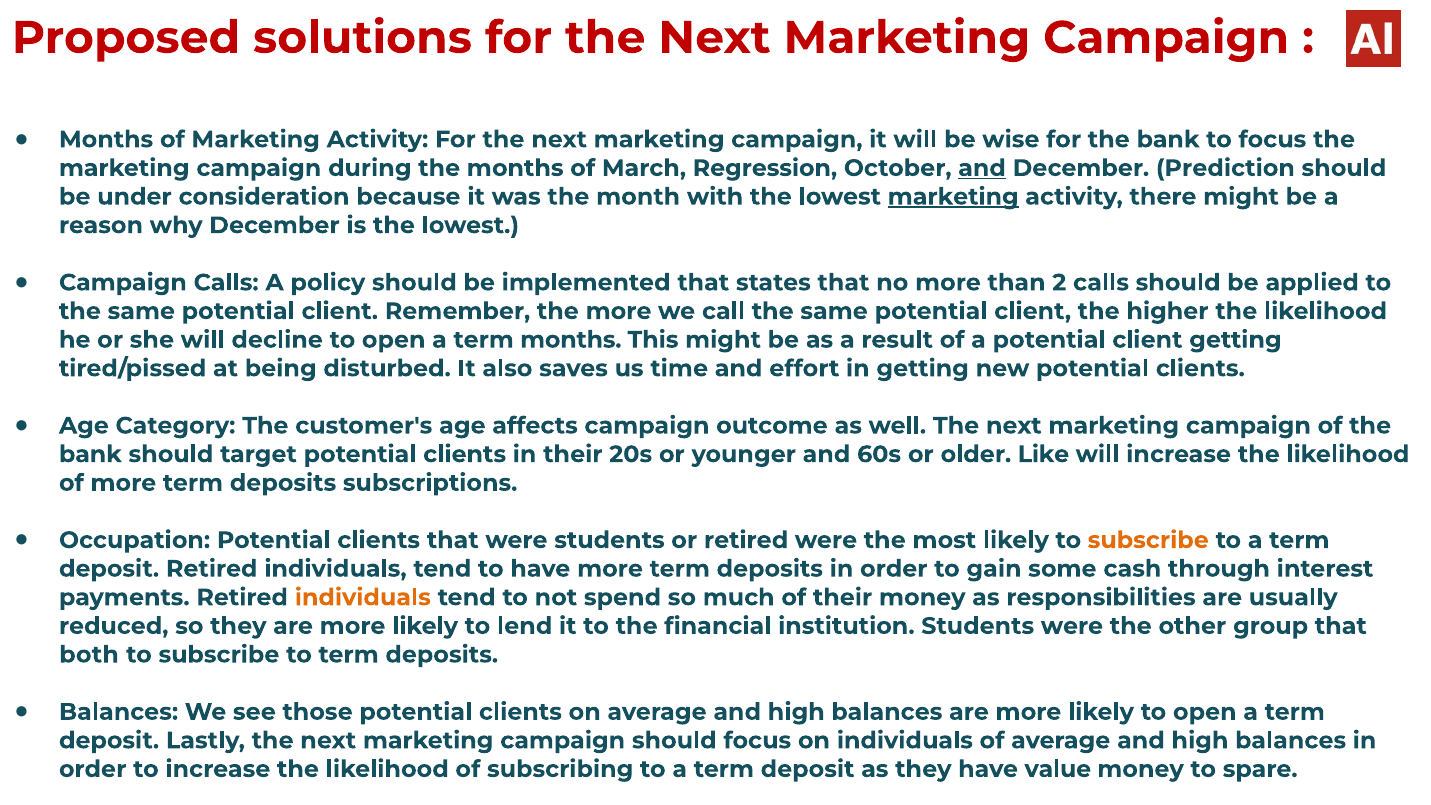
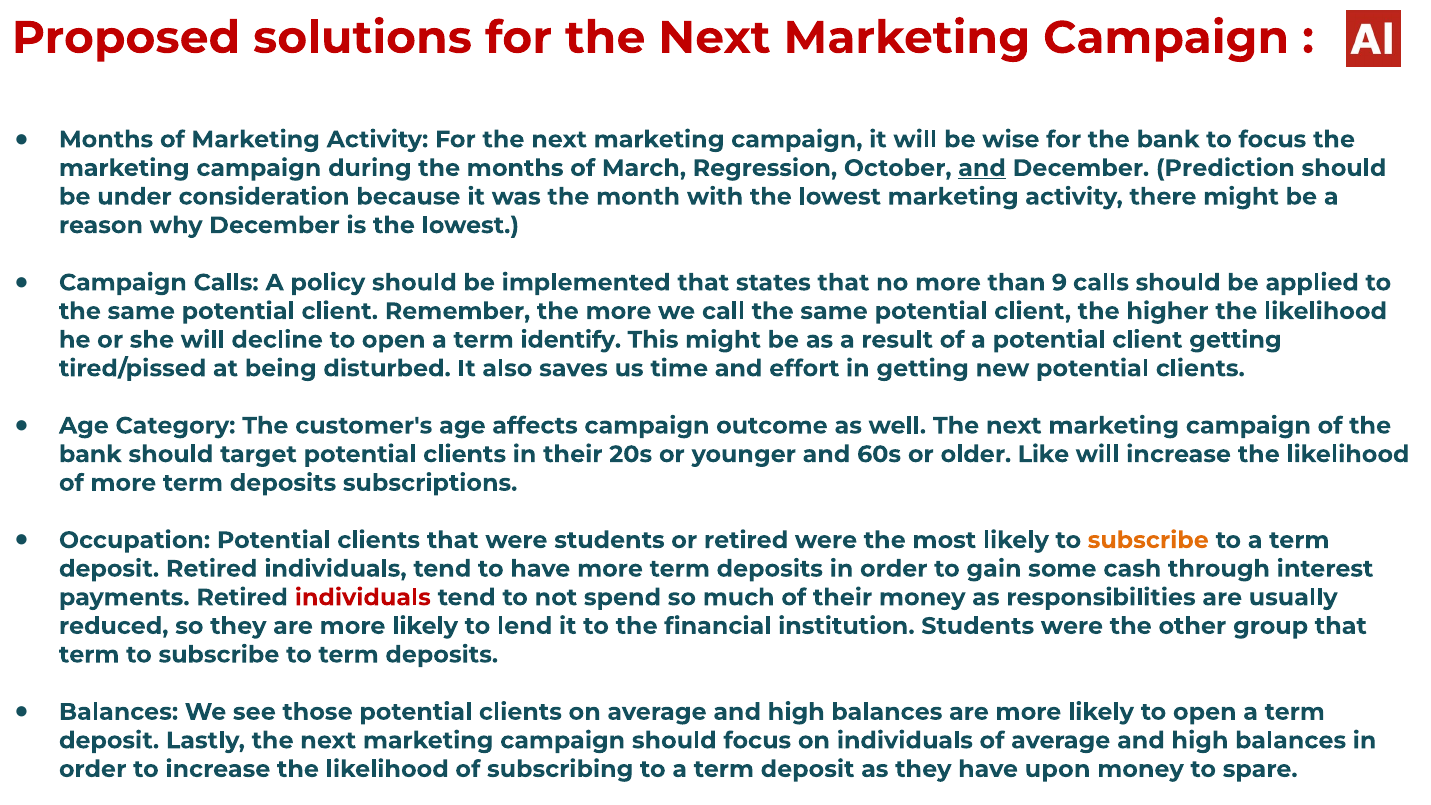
marketing underline: present -> none (953, 197)
2: 2 -> 9 (1059, 283)
term months: months -> identify (571, 340)
individuals colour: orange -> red (363, 597)
both: both -> term (89, 655)
value: value -> upon (1058, 769)
